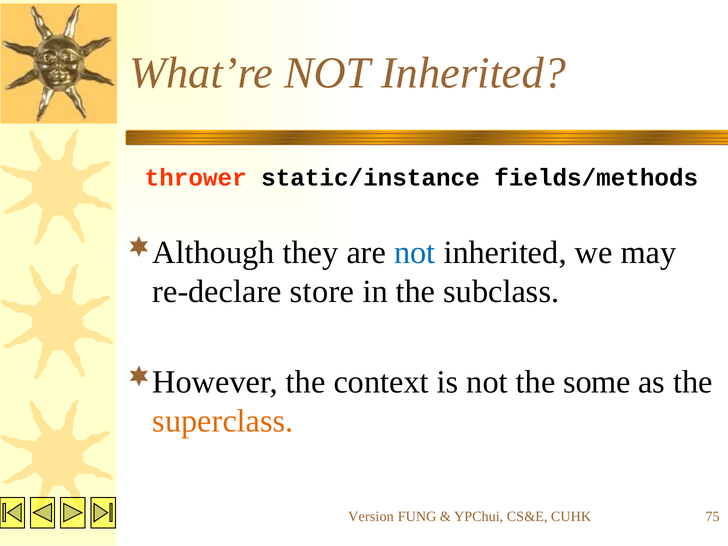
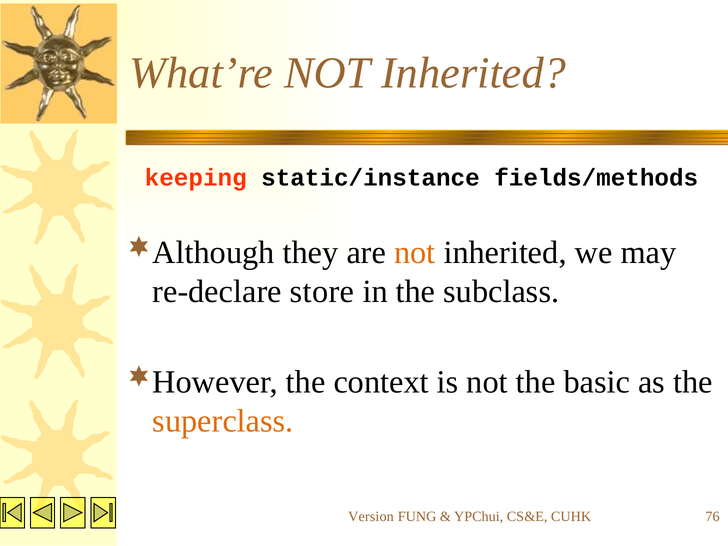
thrower: thrower -> keeping (196, 178)
not colour: blue -> orange (415, 253)
some: some -> basic (597, 382)
75: 75 -> 76 (713, 517)
